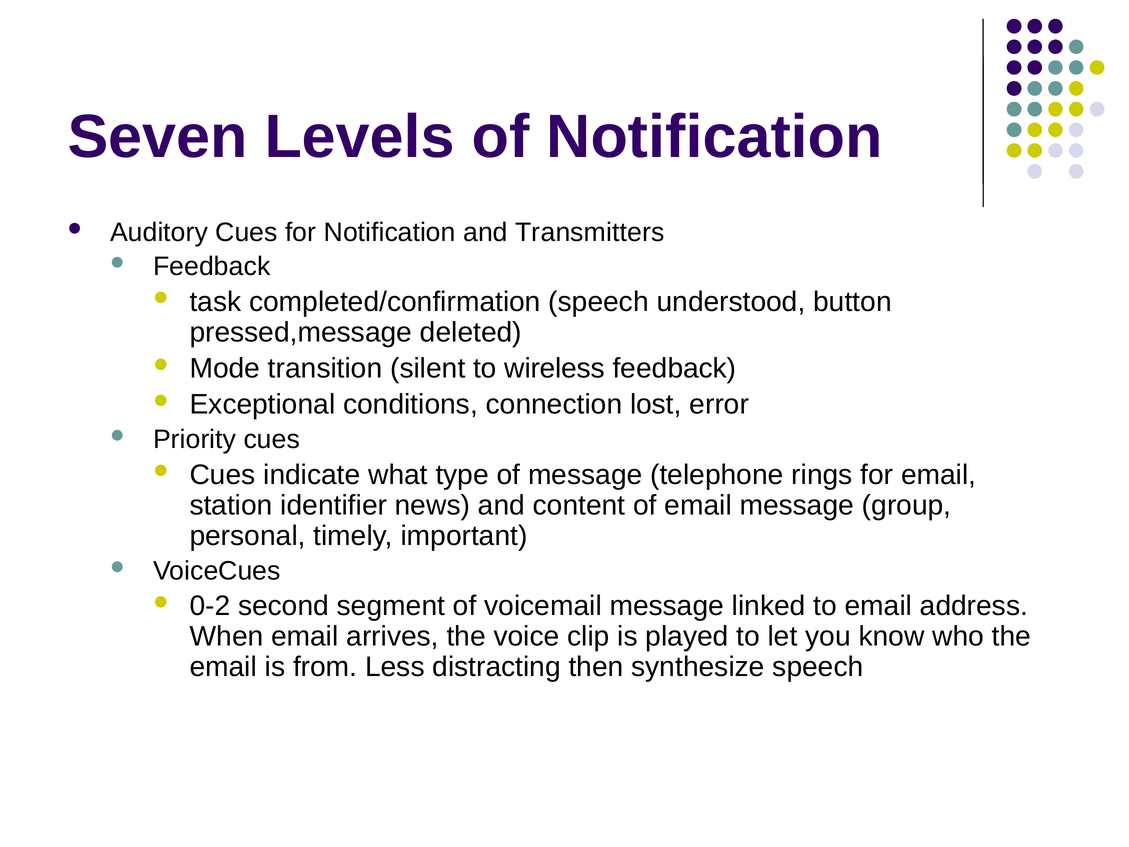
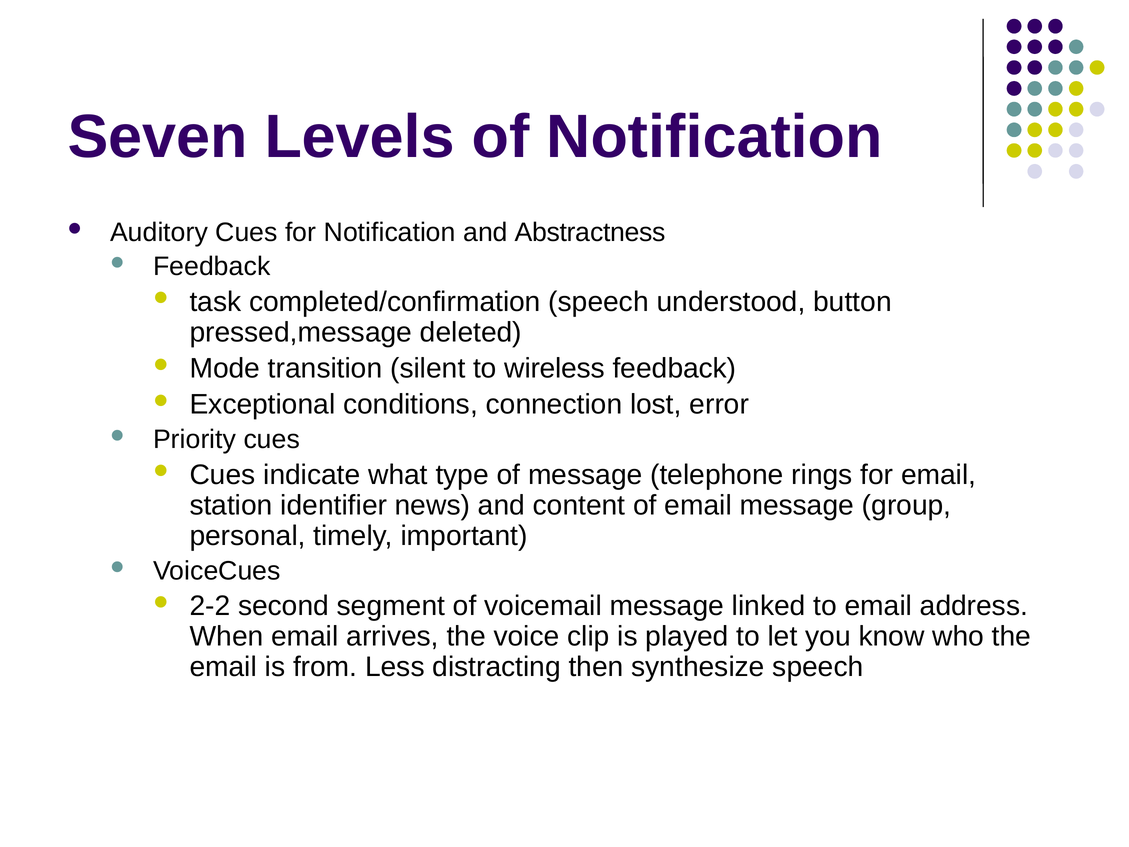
Transmitters: Transmitters -> Abstractness (590, 232)
0-2: 0-2 -> 2-2 (210, 606)
